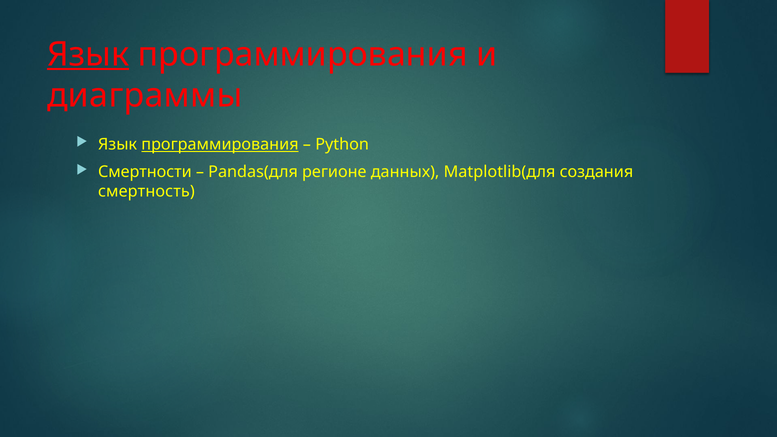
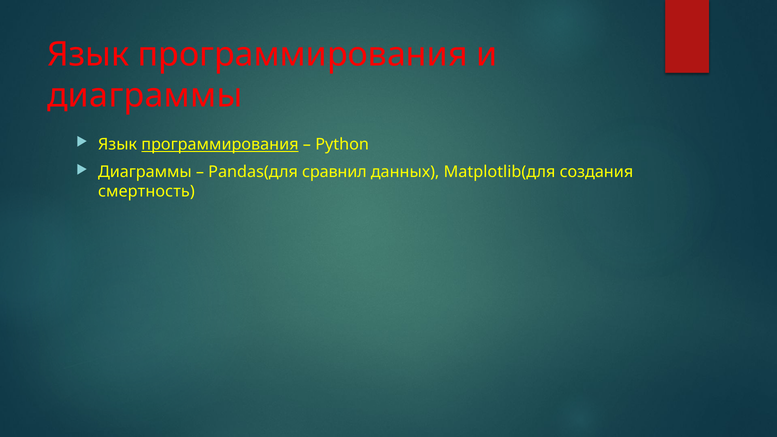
Язык underline: present -> none (88, 55)
Смертности: Смертности -> Диаграммы (145, 172)
регионе: регионе -> сравнил (334, 172)
